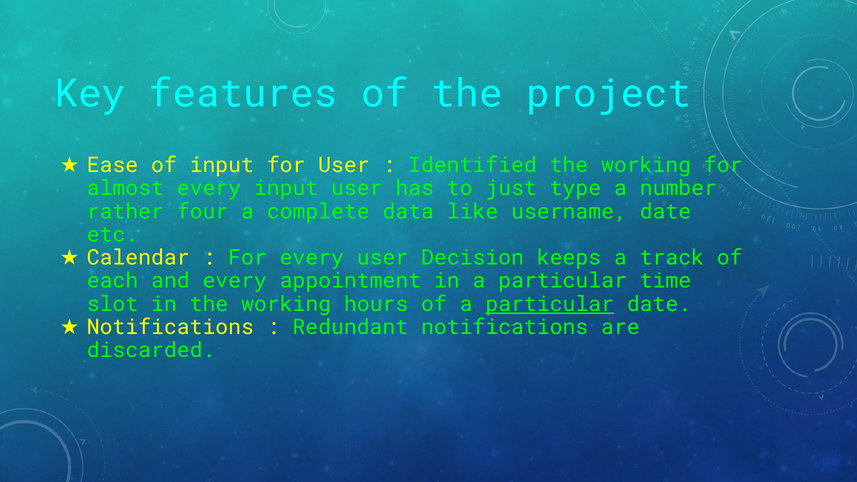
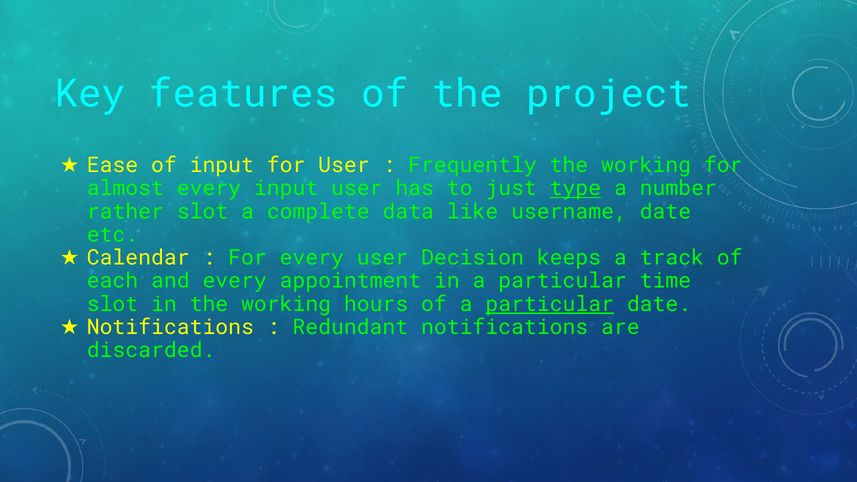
Identified: Identified -> Frequently (472, 165)
type underline: none -> present (575, 188)
rather four: four -> slot (203, 211)
